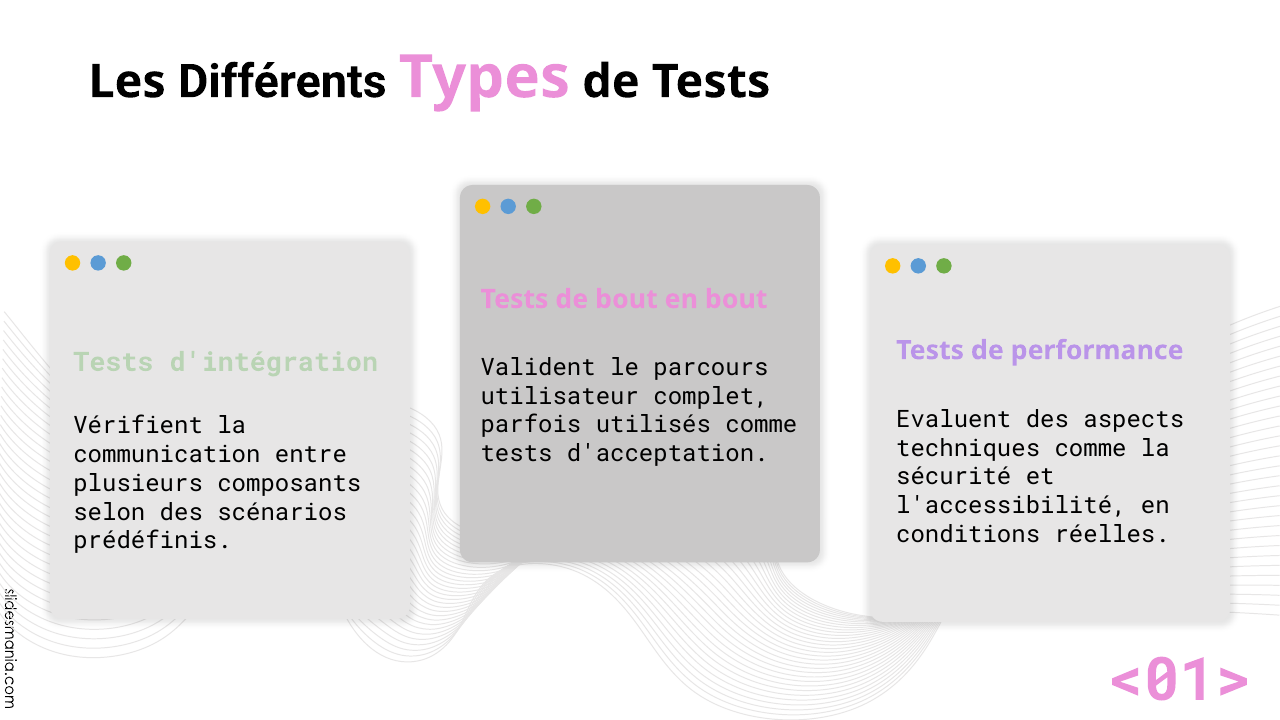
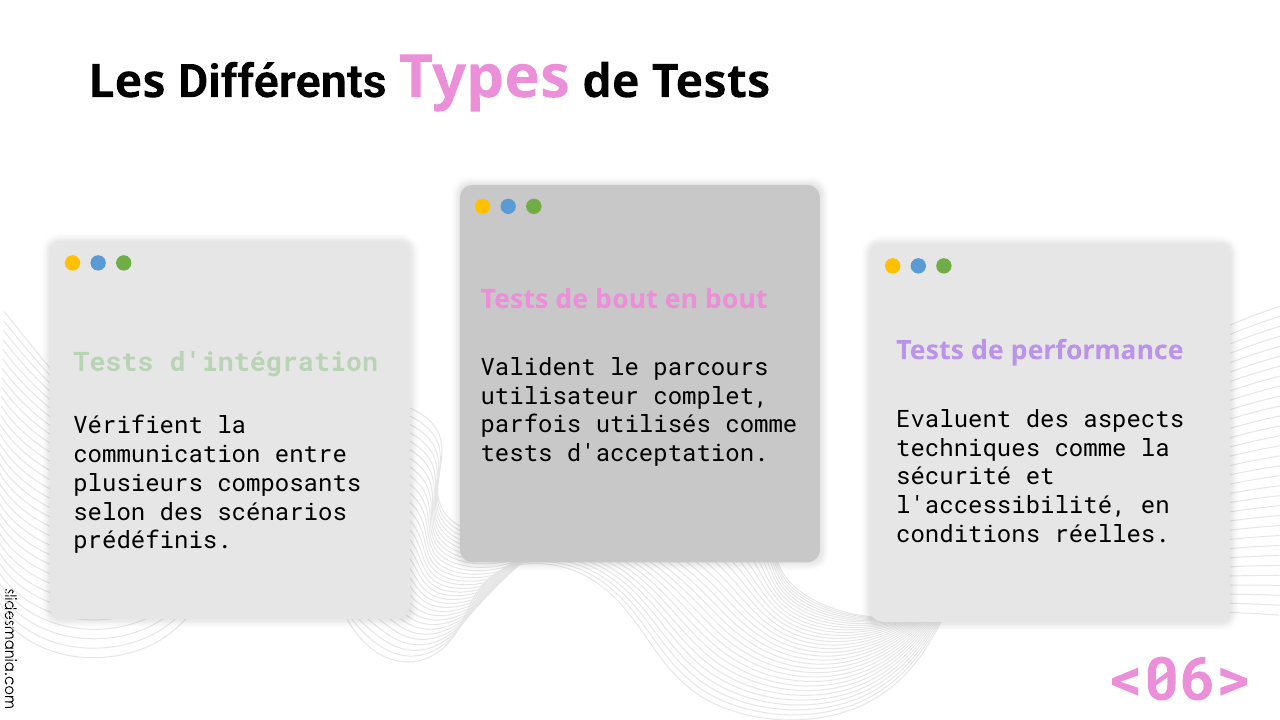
<01>: <01> -> <06> (1180, 680)
